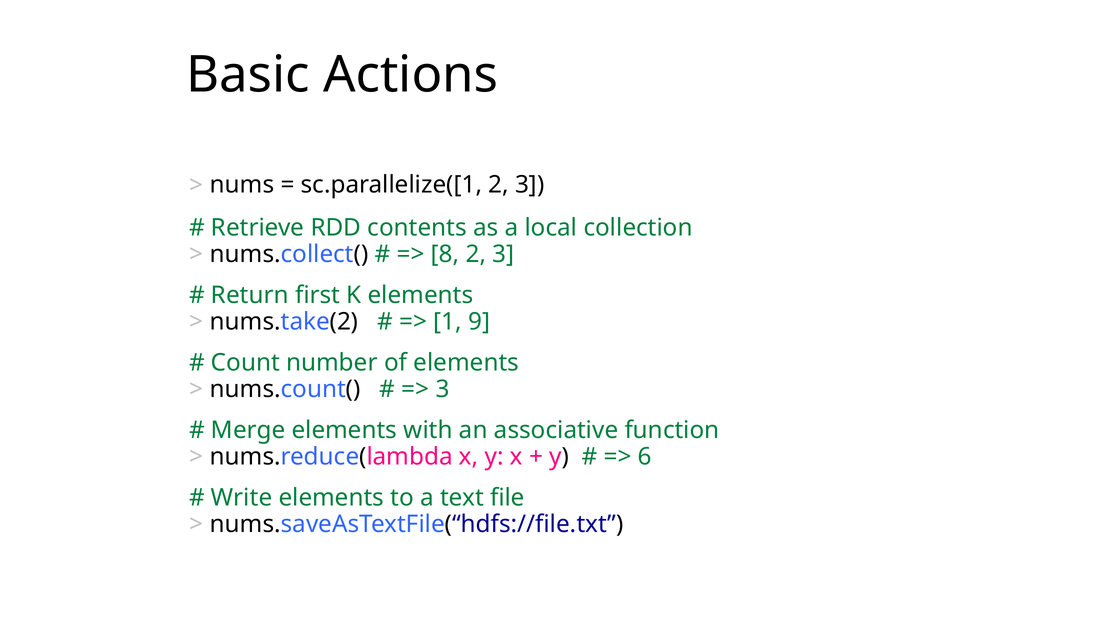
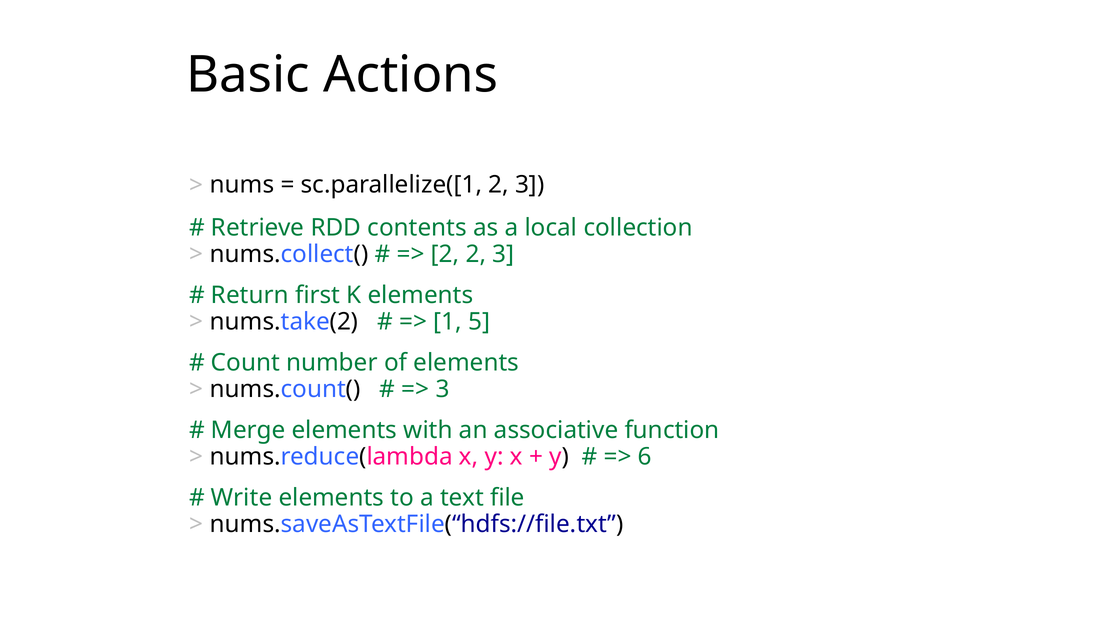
8: 8 -> 2 (445, 254)
9: 9 -> 5 (479, 322)
